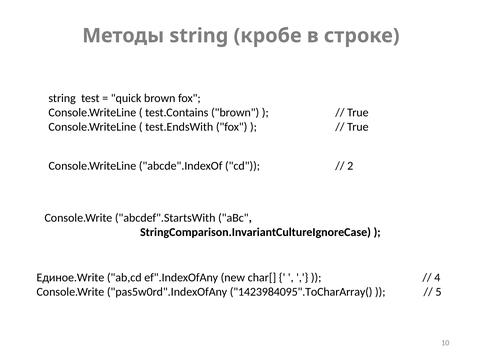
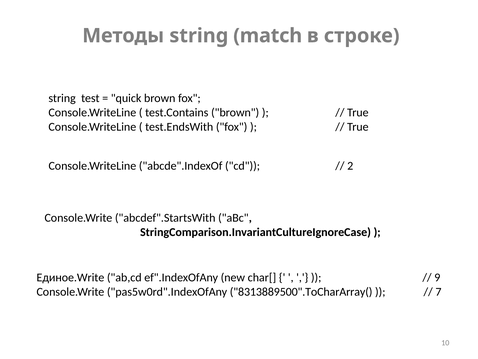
кробе: кробе -> match (268, 36)
4: 4 -> 9 (437, 277)
1423984095".ToCharArray(: 1423984095".ToCharArray( -> 8313889500".ToCharArray( (301, 292)
5: 5 -> 7 (438, 292)
